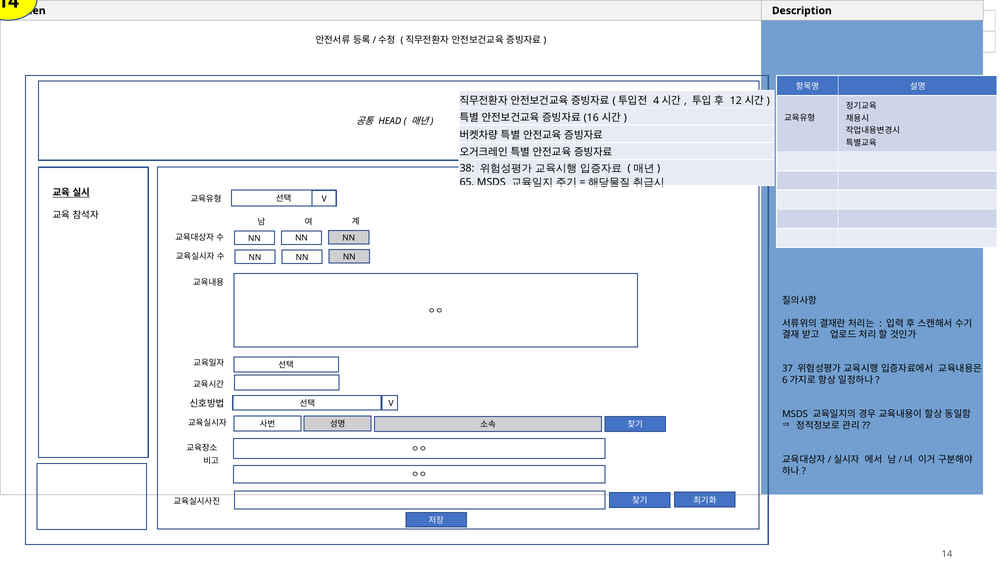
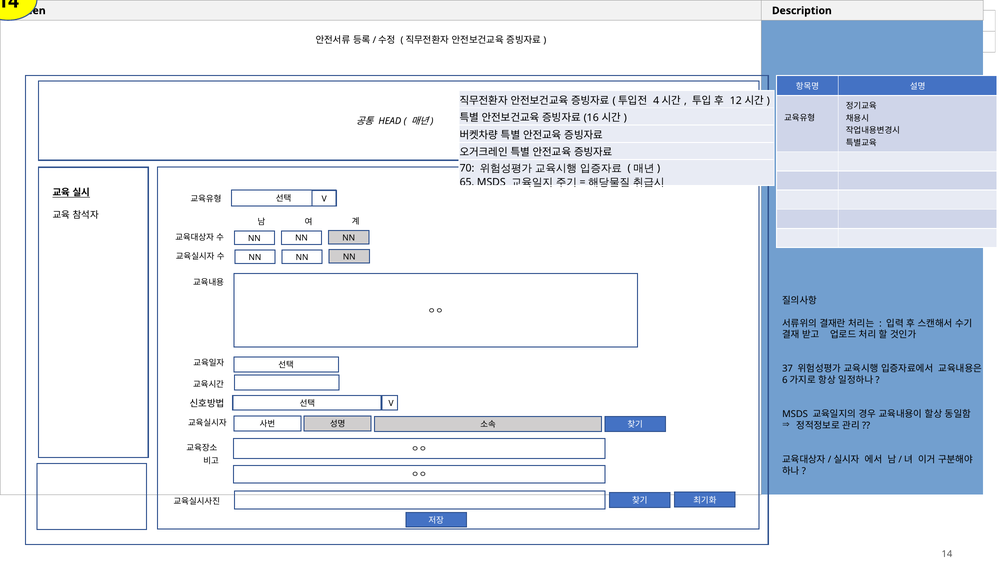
38: 38 -> 70 (467, 168)
